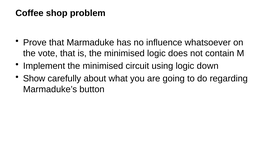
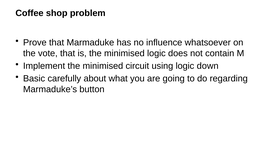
Show: Show -> Basic (34, 78)
